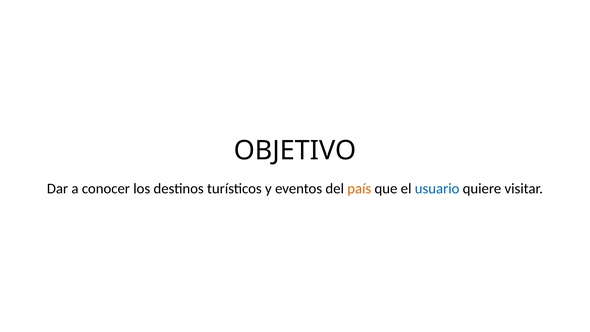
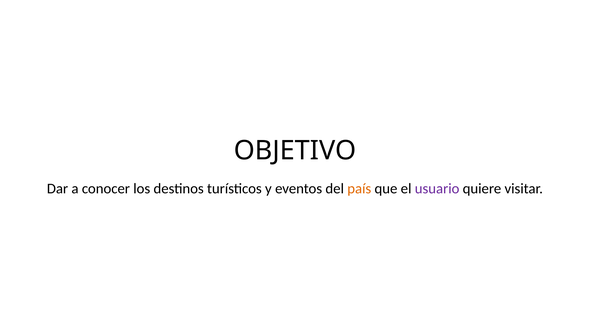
usuario colour: blue -> purple (437, 189)
